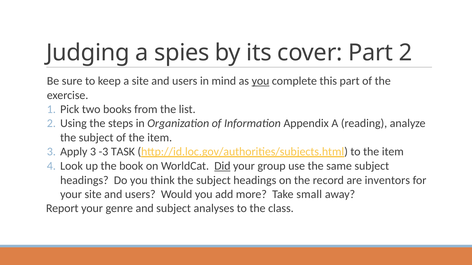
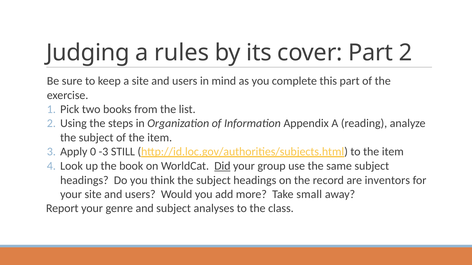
spies: spies -> rules (182, 53)
you underline: present -> none (261, 81)
Apply 3: 3 -> 0 (93, 152)
TASK: TASK -> STILL (123, 152)
